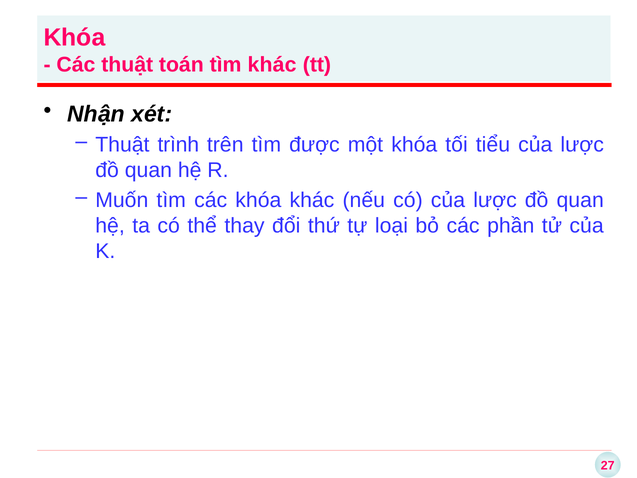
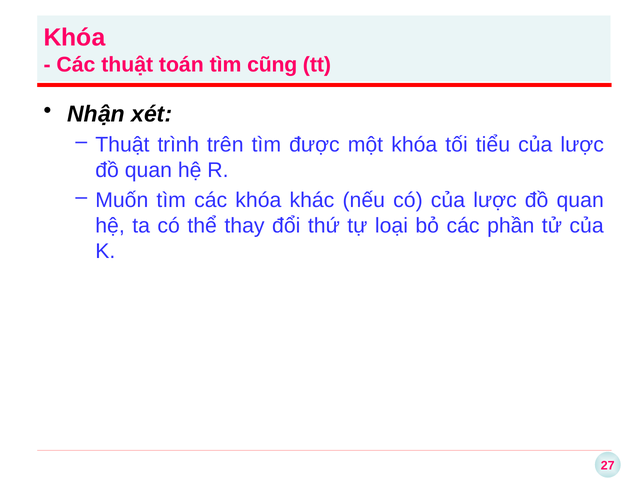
tìm khác: khác -> cũng (272, 65)
